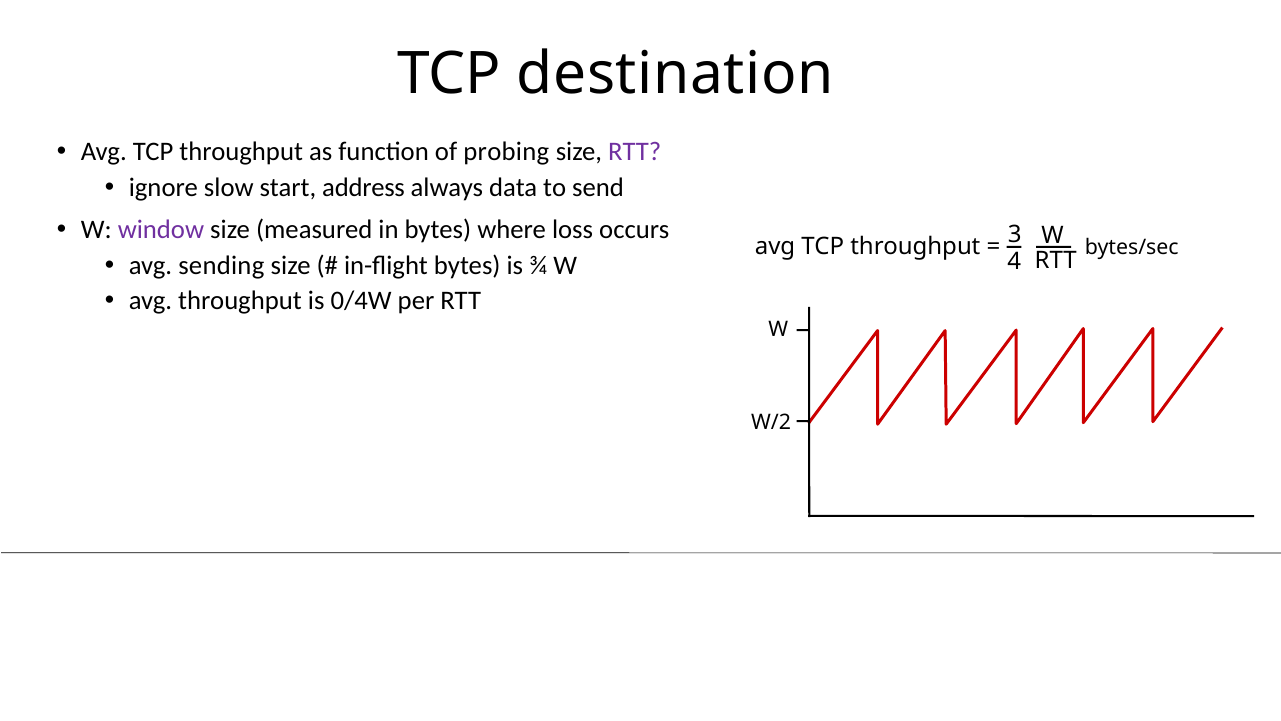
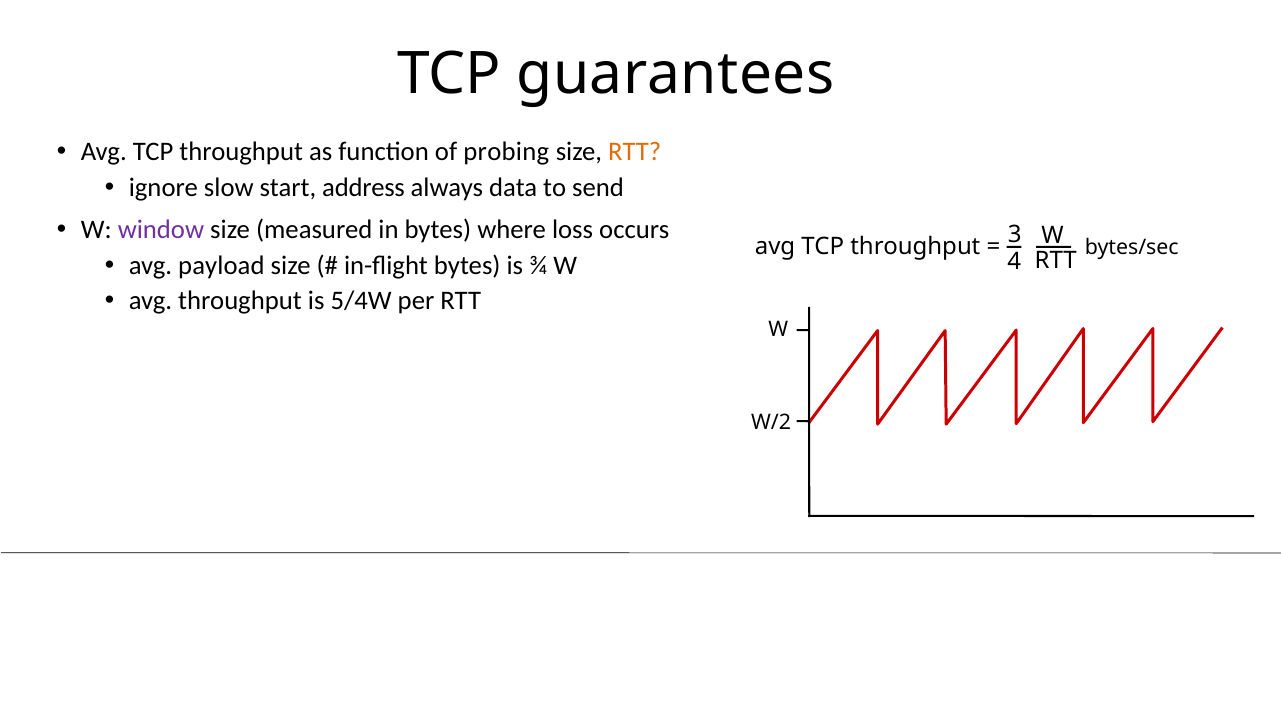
destination: destination -> guarantees (675, 74)
RTT colour: purple -> orange (635, 152)
sending: sending -> payload (221, 265)
0/4W: 0/4W -> 5/4W (361, 301)
